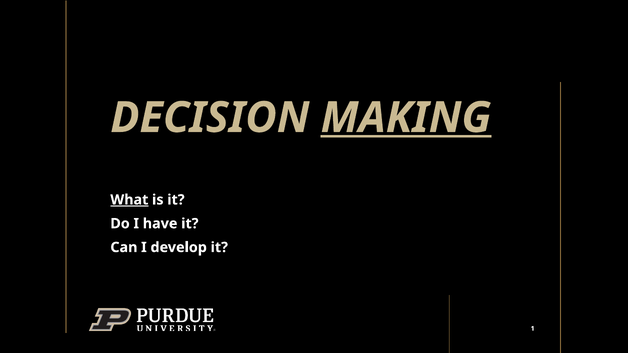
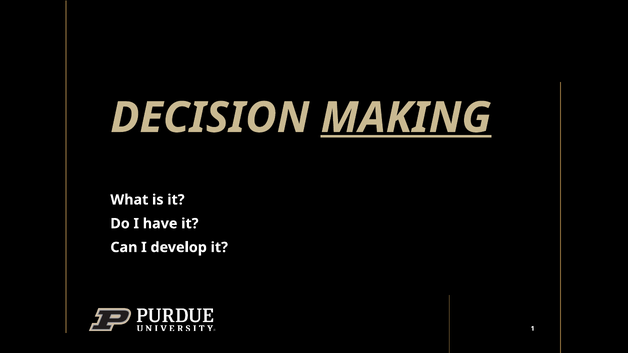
What underline: present -> none (129, 200)
